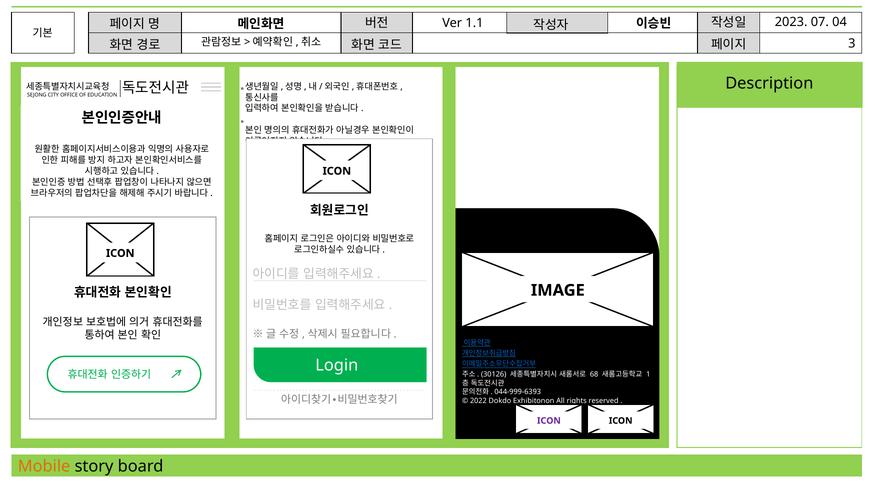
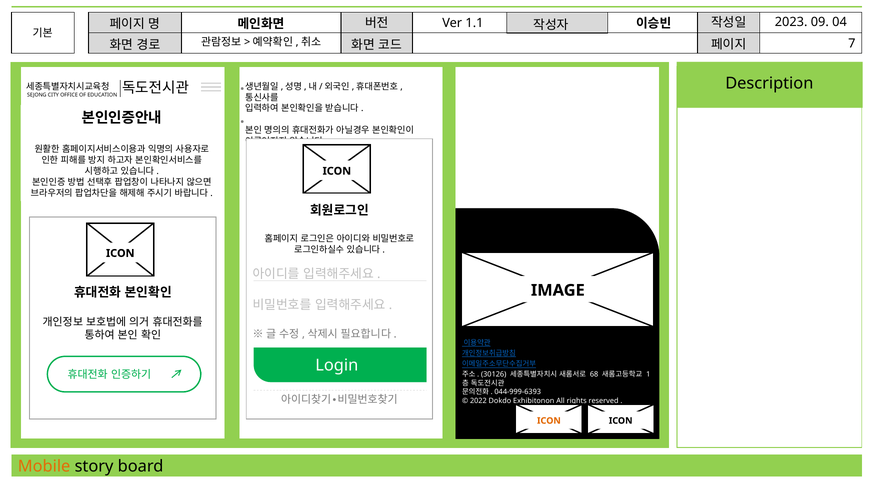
07: 07 -> 09 (820, 22)
3: 3 -> 7 (852, 43)
ICON colour: purple -> orange (549, 421)
